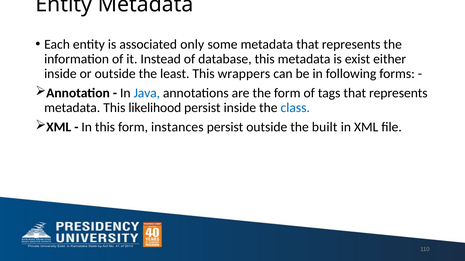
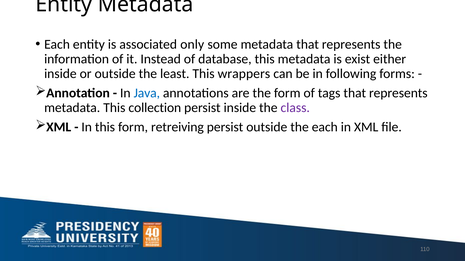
likelihood: likelihood -> collection (155, 108)
class colour: blue -> purple (295, 108)
instances: instances -> retreiving (177, 127)
the built: built -> each (325, 127)
